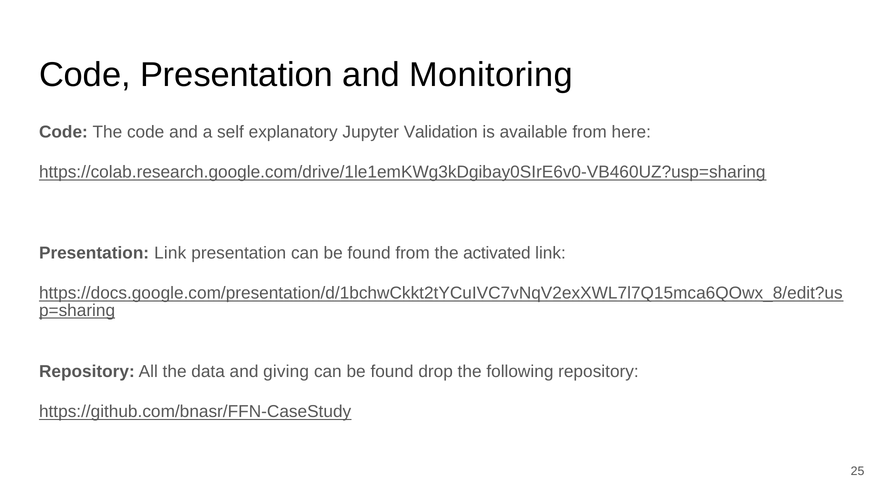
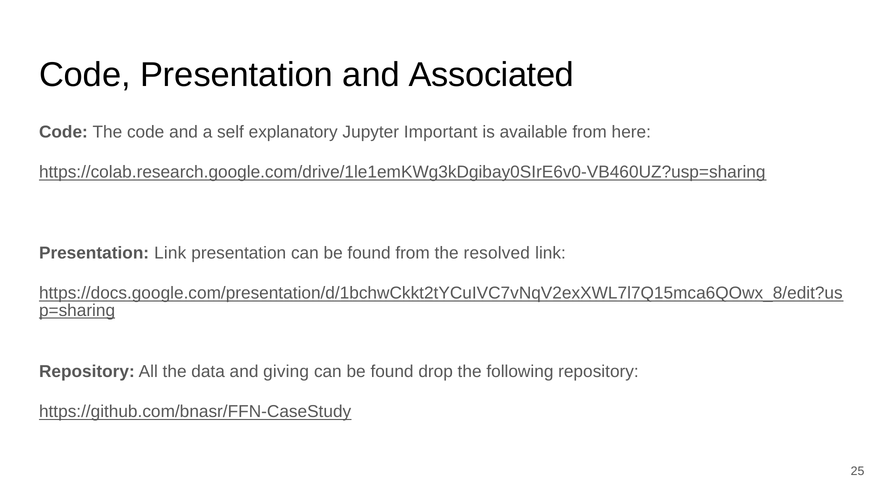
Monitoring: Monitoring -> Associated (491, 75)
Validation: Validation -> Important (441, 132)
activated: activated -> resolved (497, 253)
